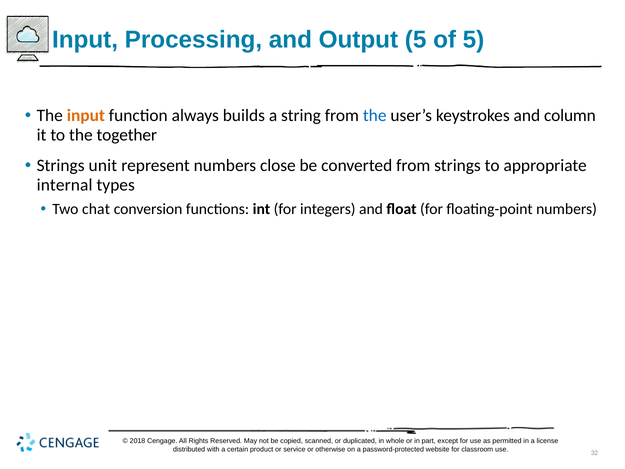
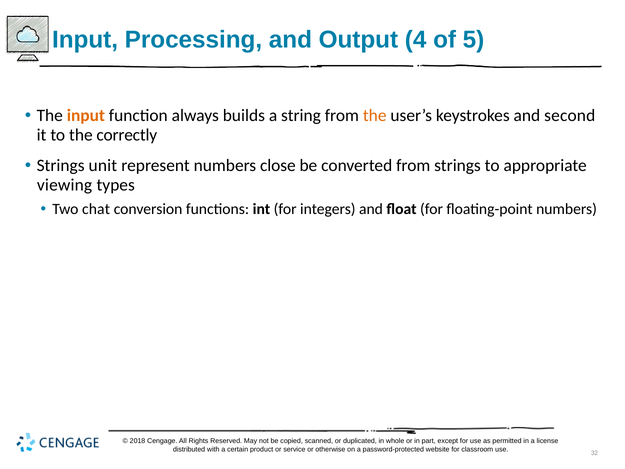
Output 5: 5 -> 4 (416, 40)
the colour: blue -> orange (375, 115)
column: column -> second (570, 115)
together: together -> correctly (127, 135)
internal: internal -> viewing (65, 185)
